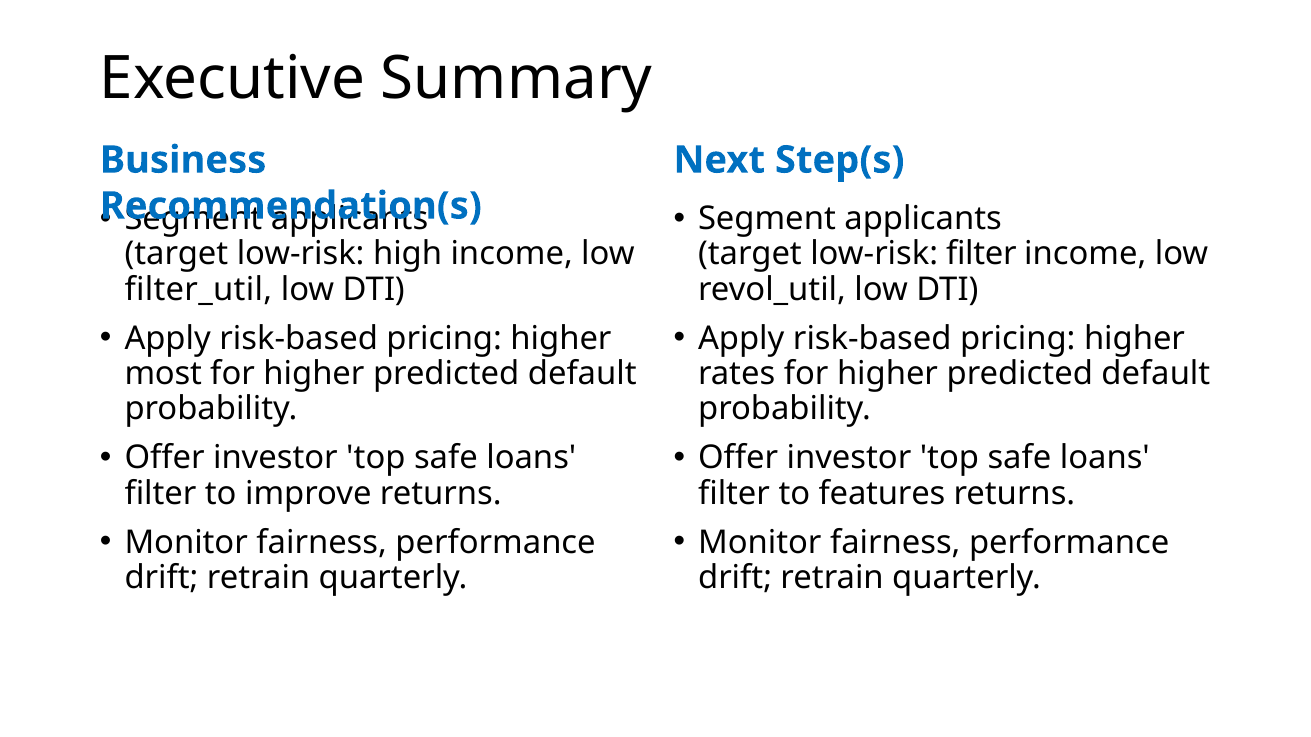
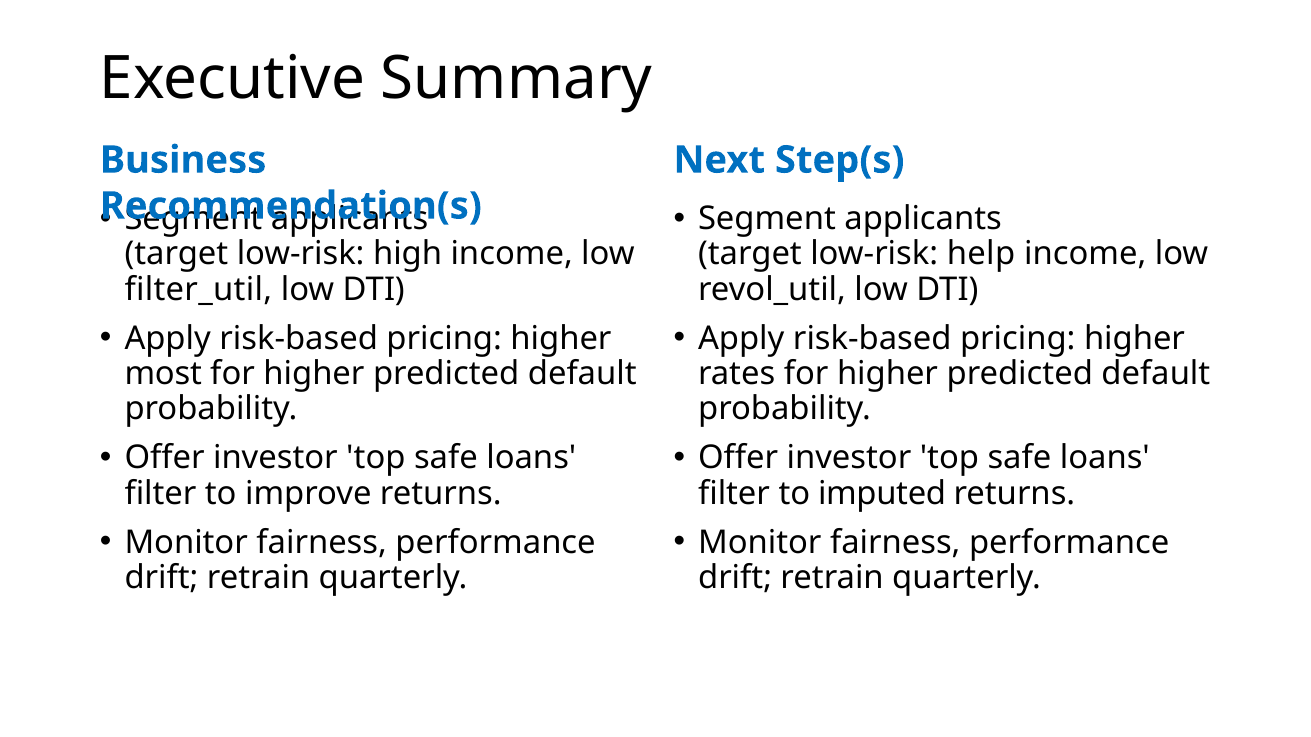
low-risk filter: filter -> help (981, 254)
features: features -> imputed (882, 494)
